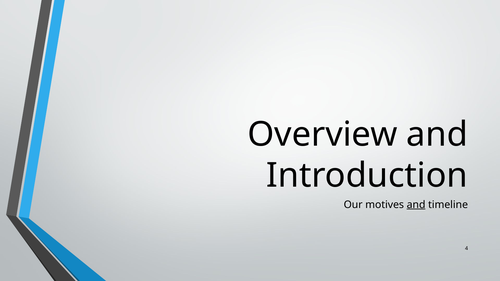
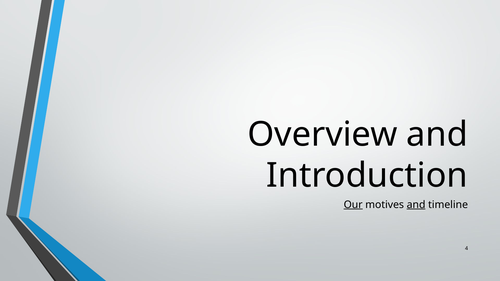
Our underline: none -> present (353, 205)
